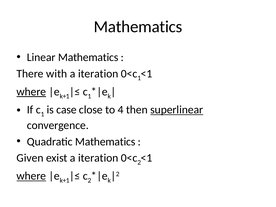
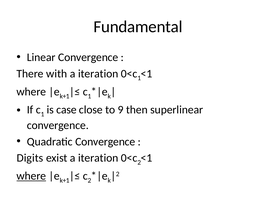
Mathematics: Mathematics -> Fundamental (138, 27)
Linear Mathematics: Mathematics -> Convergence (88, 57)
where underline: present -> none (31, 92)
4: 4 -> 9 (121, 110)
superlinear underline: present -> none (177, 110)
Quadratic Mathematics: Mathematics -> Convergence (105, 142)
Given: Given -> Digits (30, 158)
